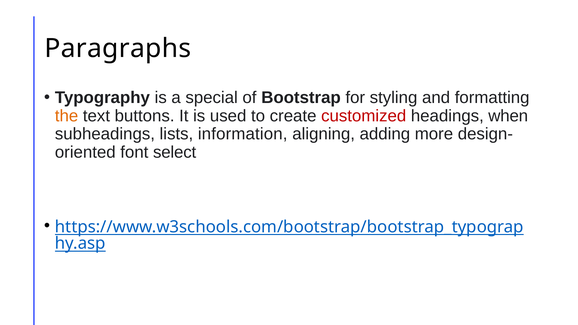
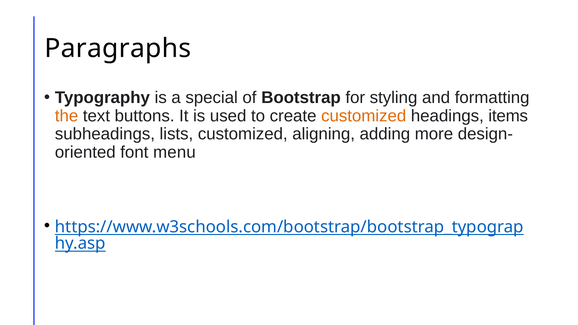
customized colour: red -> orange (364, 116)
when: when -> items (508, 116)
lists information: information -> customized (243, 134)
select: select -> menu (174, 152)
